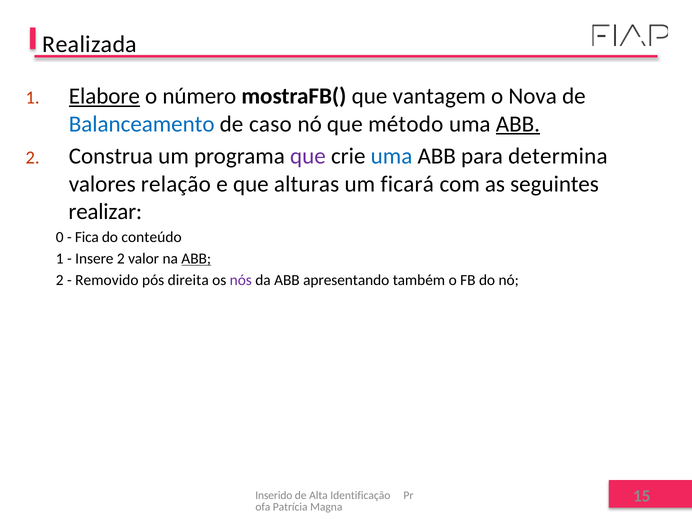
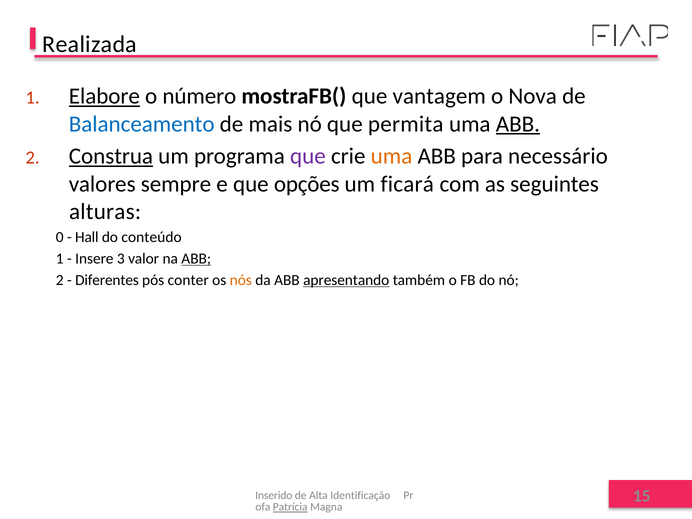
caso: caso -> mais (270, 124)
método: método -> permita (406, 124)
Construa underline: none -> present (111, 156)
uma colour: blue -> orange (392, 156)
determina: determina -> necessário (558, 156)
relação: relação -> sempre (176, 184)
alturas: alturas -> opções (307, 184)
realizar: realizar -> alturas (105, 212)
Fica: Fica -> Hall (87, 237)
Insere 2: 2 -> 3 (121, 259)
Removido: Removido -> Diferentes (107, 280)
direita: direita -> conter (188, 280)
nós colour: purple -> orange (241, 280)
apresentando underline: none -> present (346, 280)
Patrícia underline: none -> present (290, 507)
